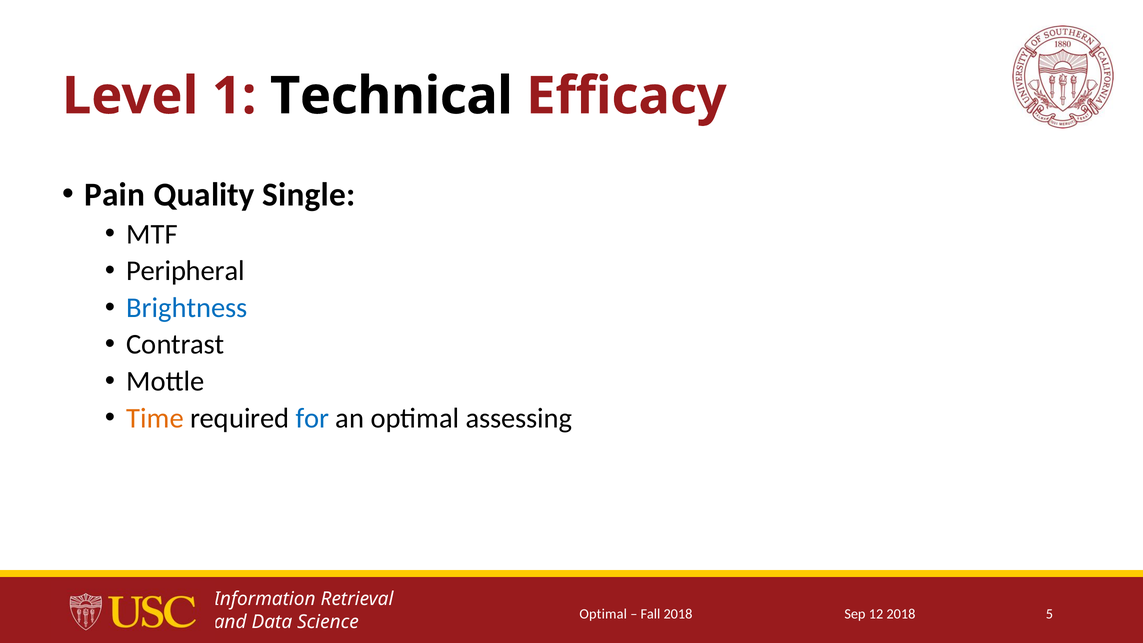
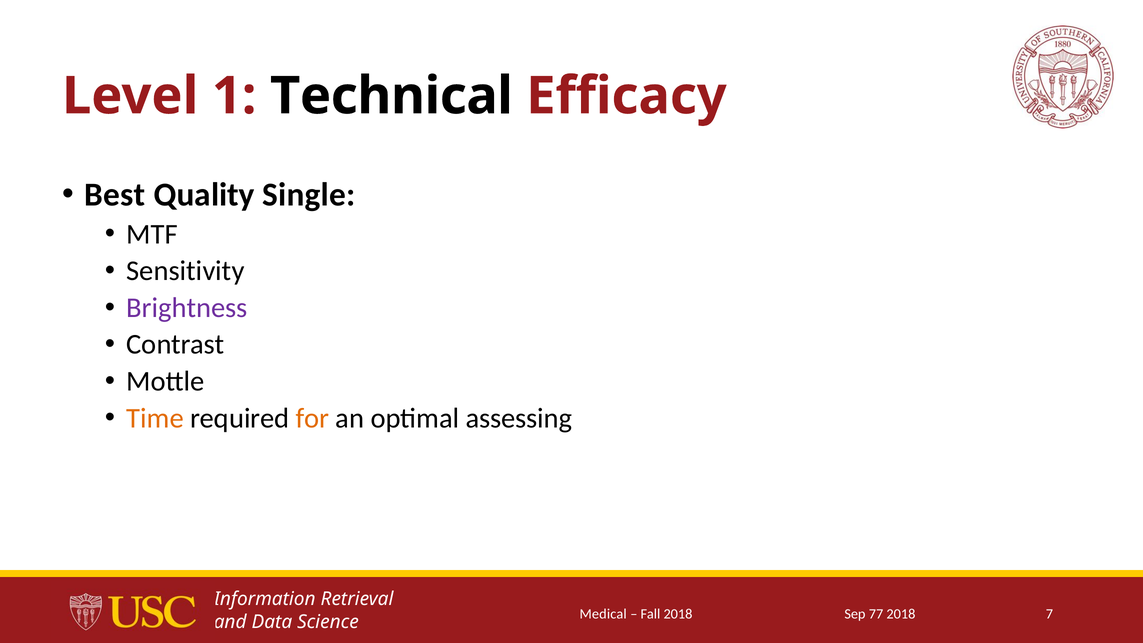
Pain: Pain -> Best (115, 195)
Peripheral: Peripheral -> Sensitivity (185, 271)
Brightness colour: blue -> purple (187, 308)
for colour: blue -> orange (312, 418)
Optimal: Optimal -> Medical (603, 614)
12: 12 -> 77 (876, 614)
5: 5 -> 7 (1049, 614)
